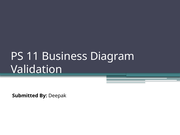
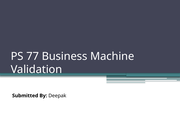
11: 11 -> 77 (33, 56)
Diagram: Diagram -> Machine (112, 56)
